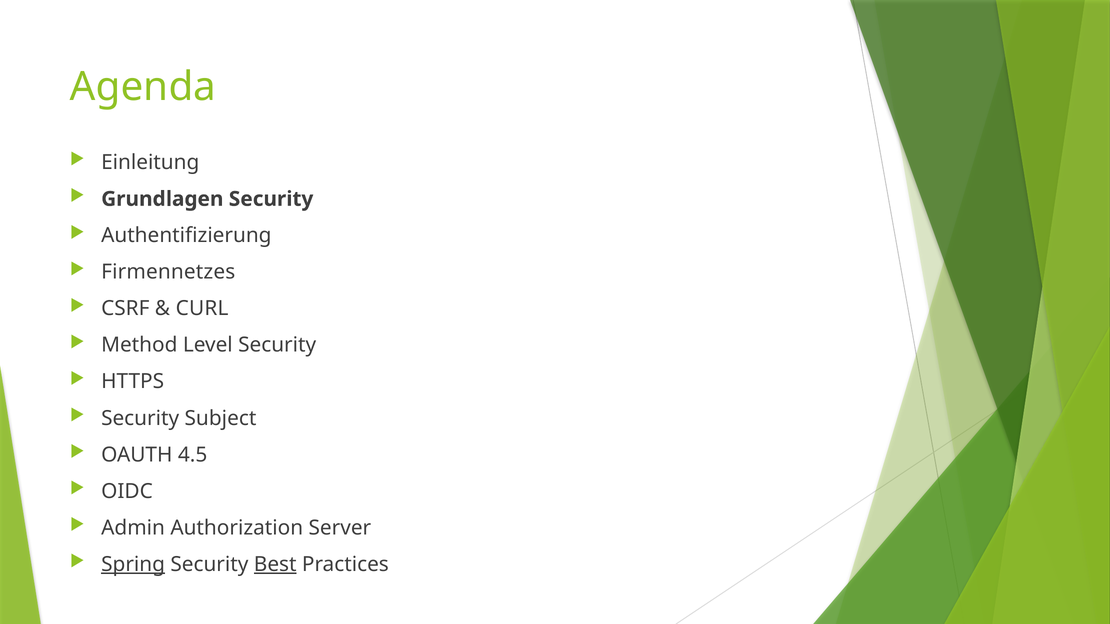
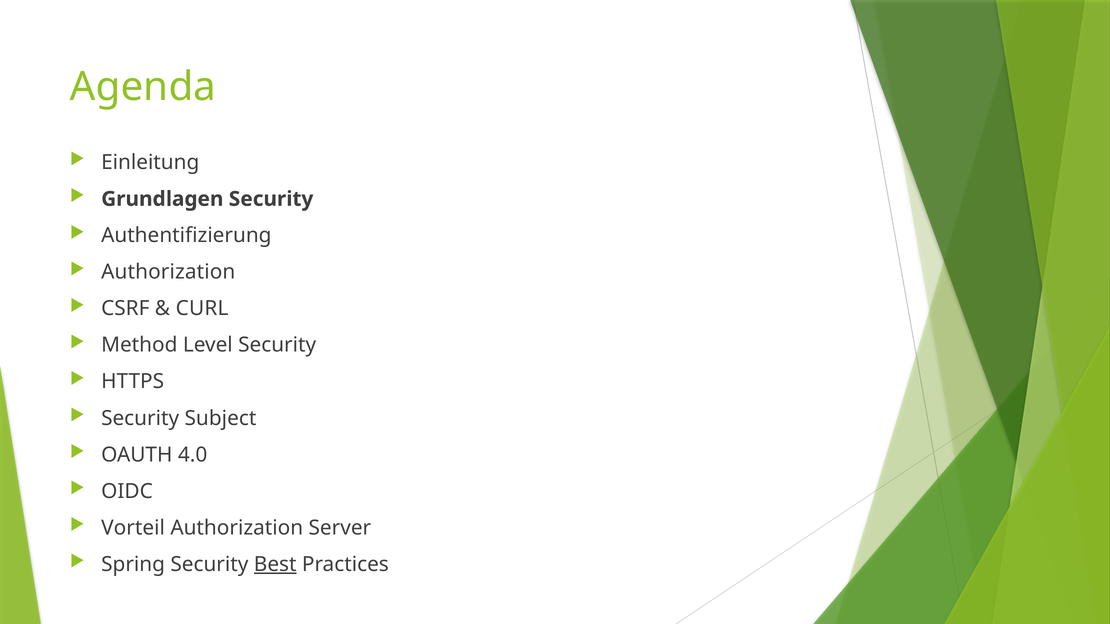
Firmennetzes: Firmennetzes -> Authorization (168, 272)
4.5: 4.5 -> 4.0 (193, 455)
Admin: Admin -> Vorteil (133, 528)
Spring underline: present -> none (133, 565)
